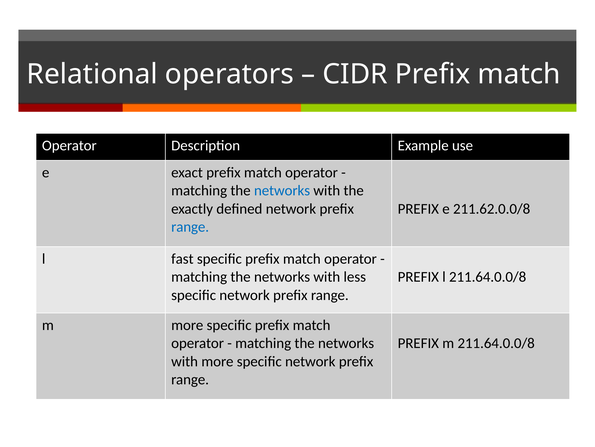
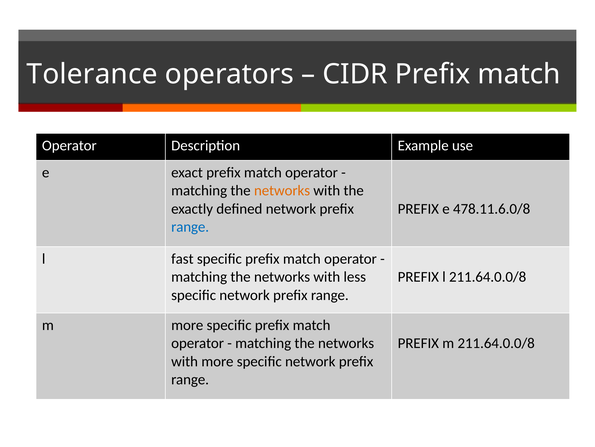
Relational: Relational -> Tolerance (92, 74)
networks colour: blue -> orange (282, 190)
211.62.0.0/8: 211.62.0.0/8 -> 478.11.6.0/8 (492, 208)
